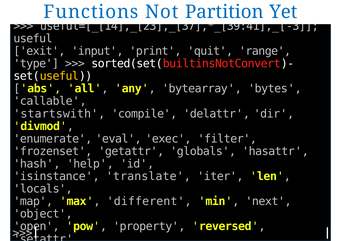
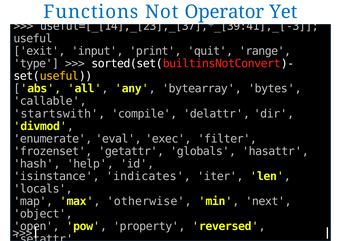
Partition: Partition -> Operator (224, 12)
translate: translate -> indicates (148, 176)
different: different -> otherwise (149, 201)
